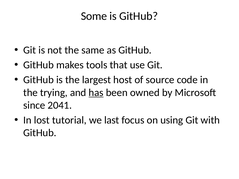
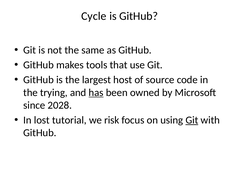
Some: Some -> Cycle (94, 16)
2041: 2041 -> 2028 (60, 105)
last: last -> risk (112, 120)
Git underline: none -> present (192, 120)
